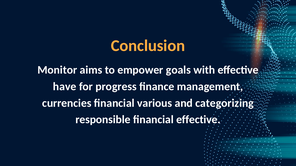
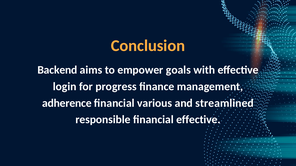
Monitor: Monitor -> Backend (57, 70)
have: have -> login (65, 87)
currencies: currencies -> adherence (67, 103)
categorizing: categorizing -> streamlined (225, 103)
